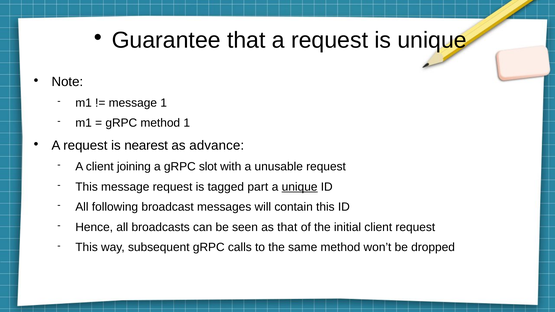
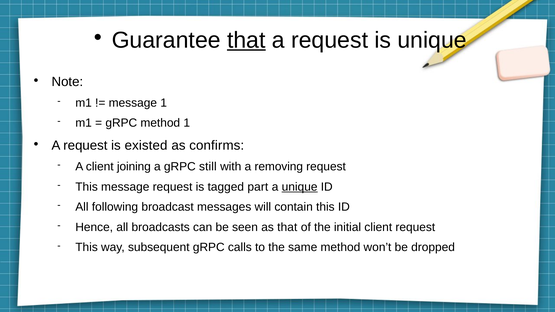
that underline: none -> present (246, 40)
nearest: nearest -> existed (146, 146)
advance: advance -> confirms (217, 146)
slot: slot -> still (208, 167)
unusable: unusable -> removing (279, 167)
